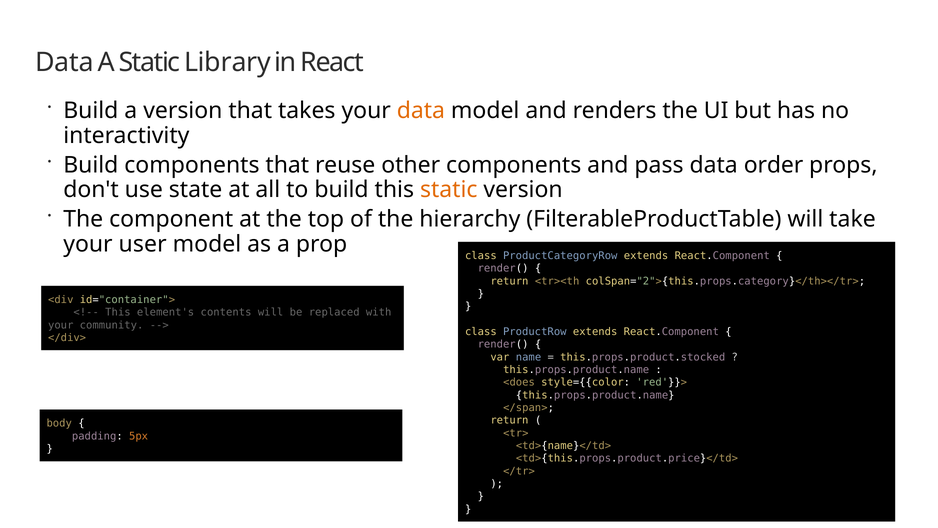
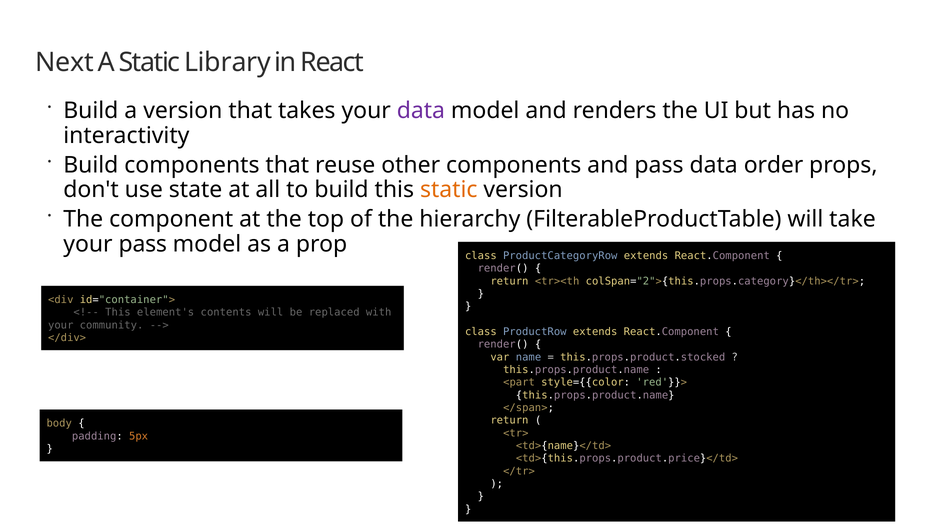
Data: Data -> Next (64, 62)
data colour: orange -> purple (421, 111)
your user: user -> pass (143, 244)
<does: <does -> <part (519, 382)
